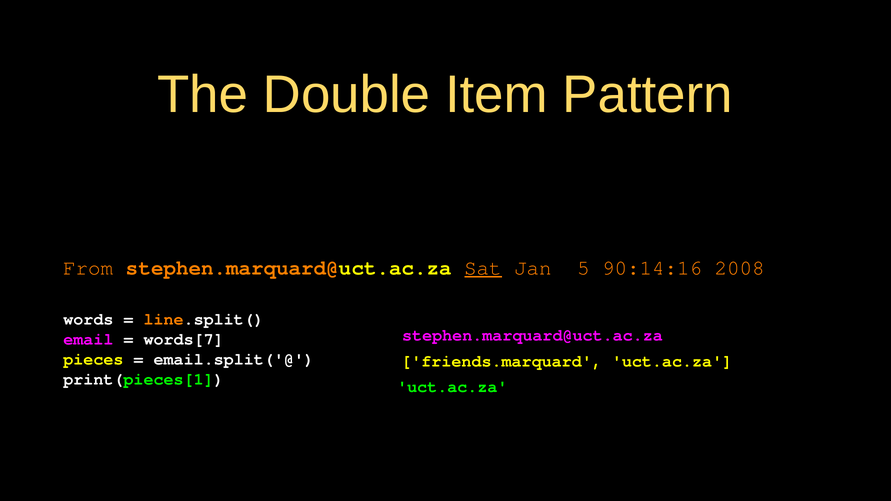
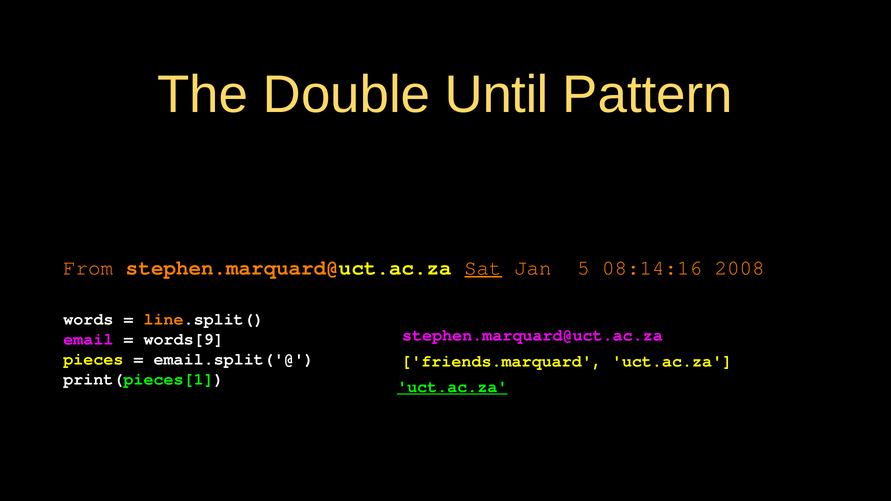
Item: Item -> Until (497, 95)
90:14:16: 90:14:16 -> 08:14:16 (652, 268)
words[7: words[7 -> words[9 (184, 339)
uct.ac.za underline: none -> present (452, 387)
